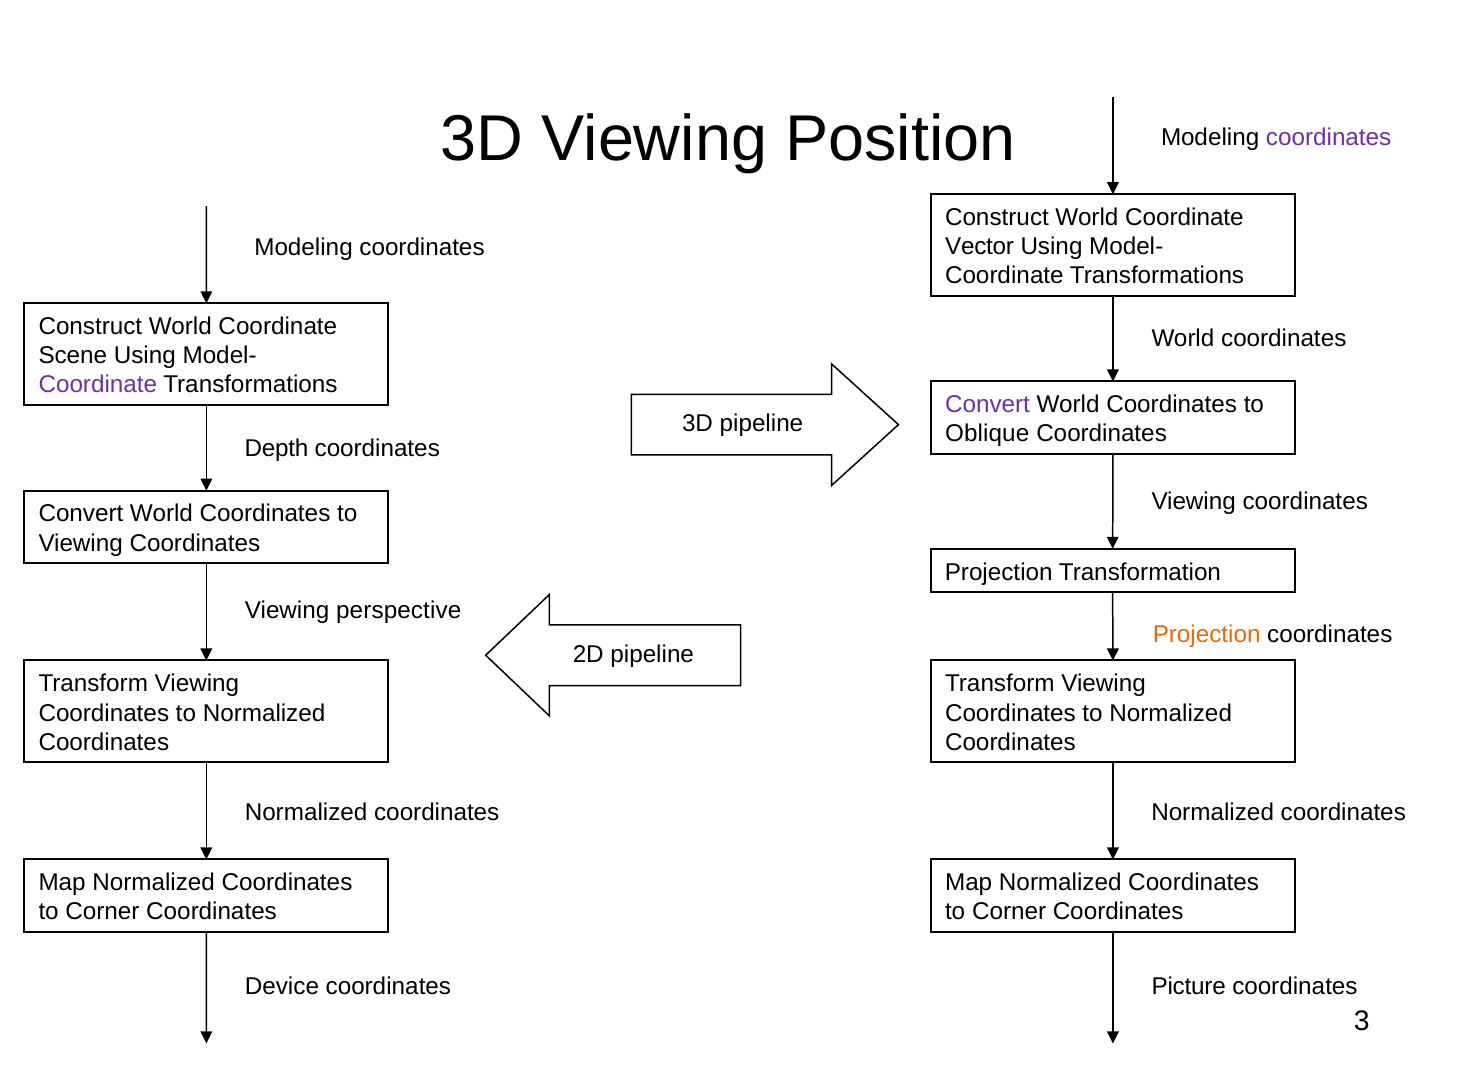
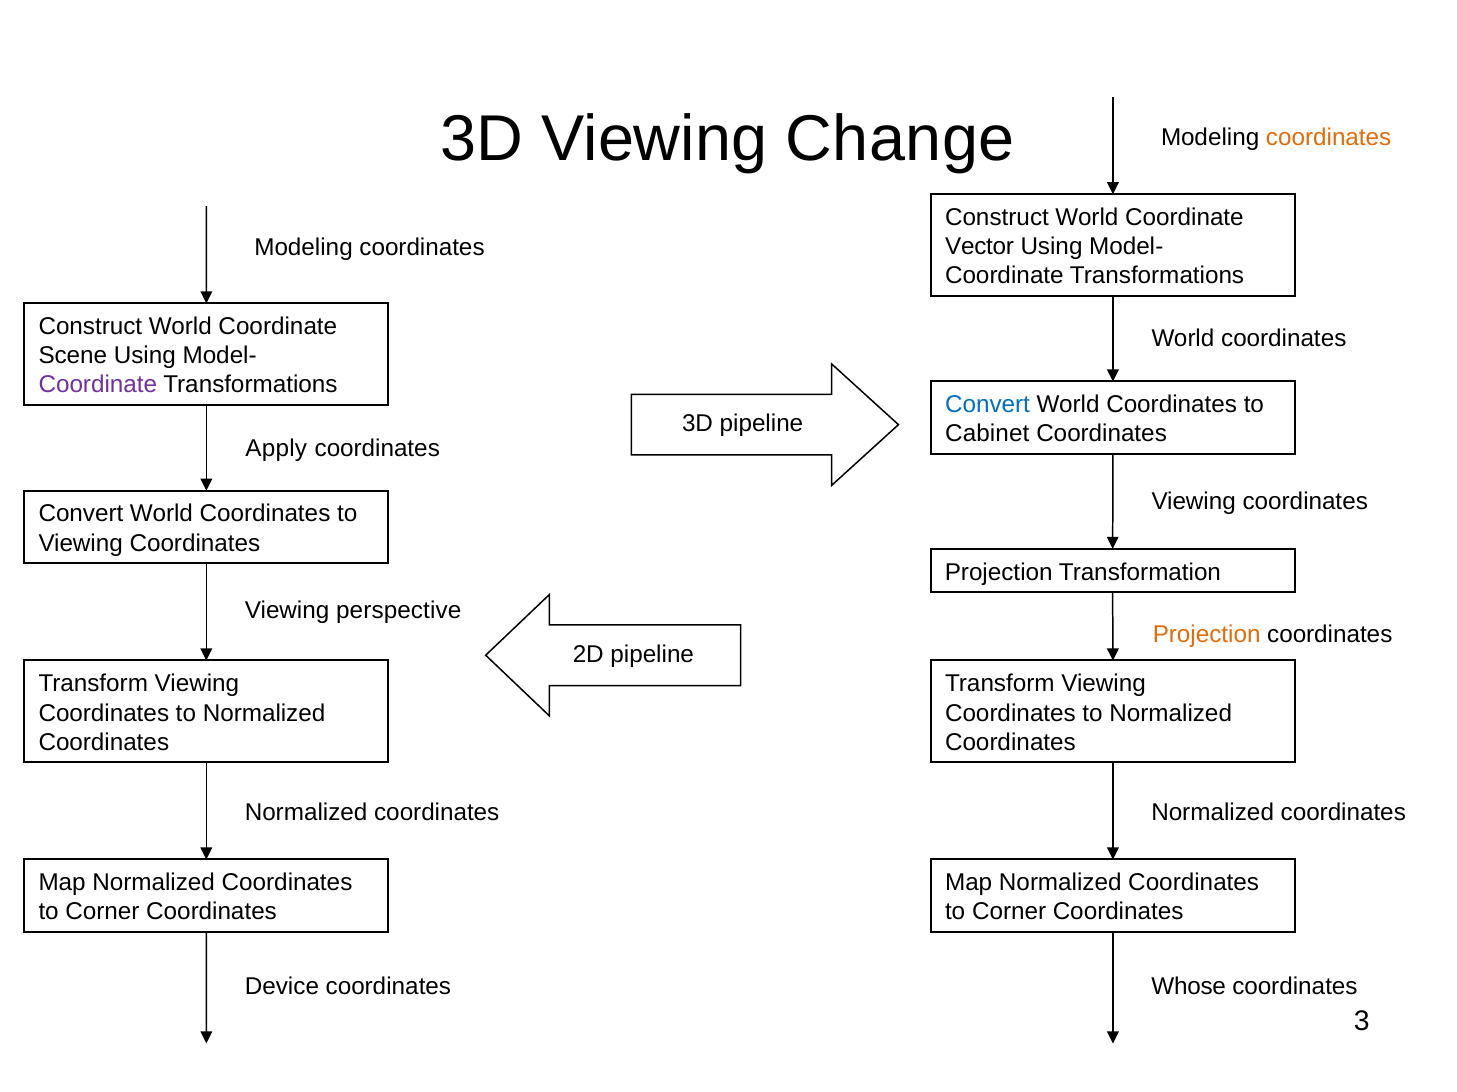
Position: Position -> Change (900, 139)
coordinates colour: purple -> orange (1329, 138)
Convert colour: purple -> blue (988, 405)
Oblique: Oblique -> Cabinet (987, 434)
Depth: Depth -> Apply (276, 448)
Picture: Picture -> Whose (1189, 987)
